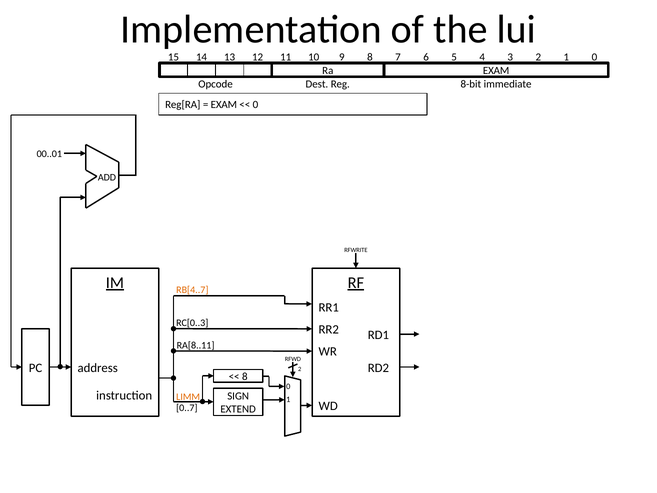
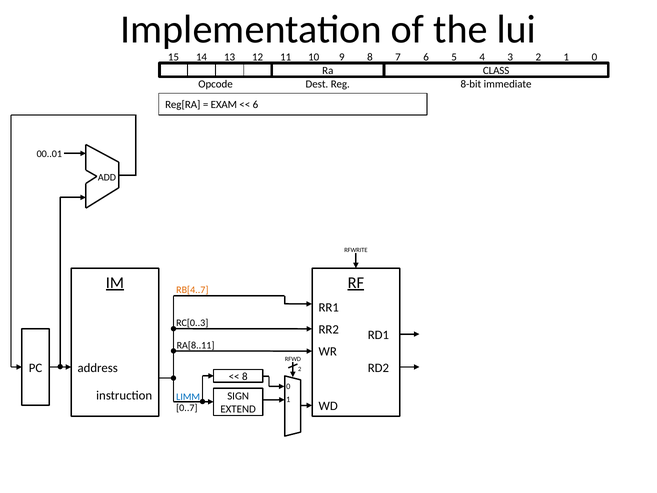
EXAM: EXAM -> CLASS (496, 71)
0: 0 -> 6 (255, 105)
LIMM colour: orange -> blue (188, 397)
